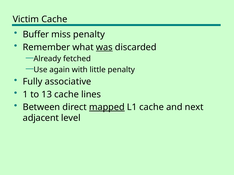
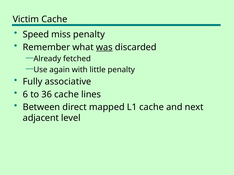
Buffer: Buffer -> Speed (36, 35)
1: 1 -> 6 (25, 95)
13: 13 -> 36 (47, 95)
mapped underline: present -> none (107, 107)
